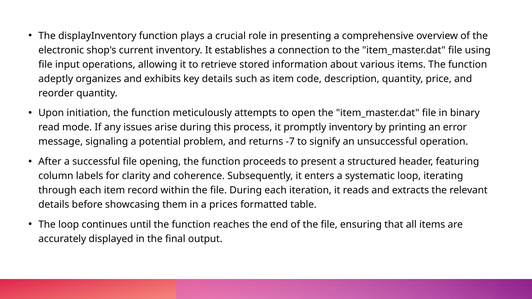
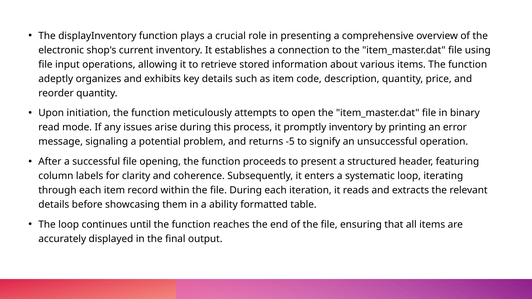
-7: -7 -> -5 (290, 142)
prices: prices -> ability (223, 205)
